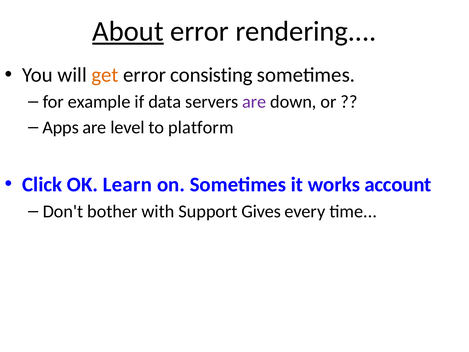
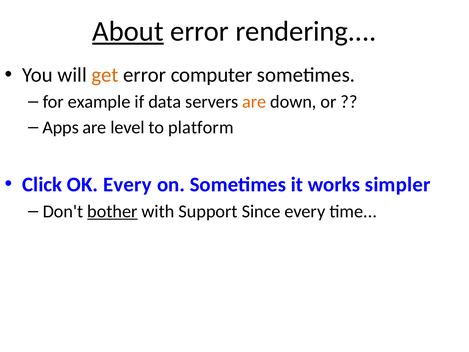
consisting: consisting -> computer (212, 75)
are colour: purple -> orange (254, 102)
OK Learn: Learn -> Every (127, 184)
account: account -> simpler (398, 184)
bother underline: none -> present (112, 211)
Gives: Gives -> Since (261, 211)
